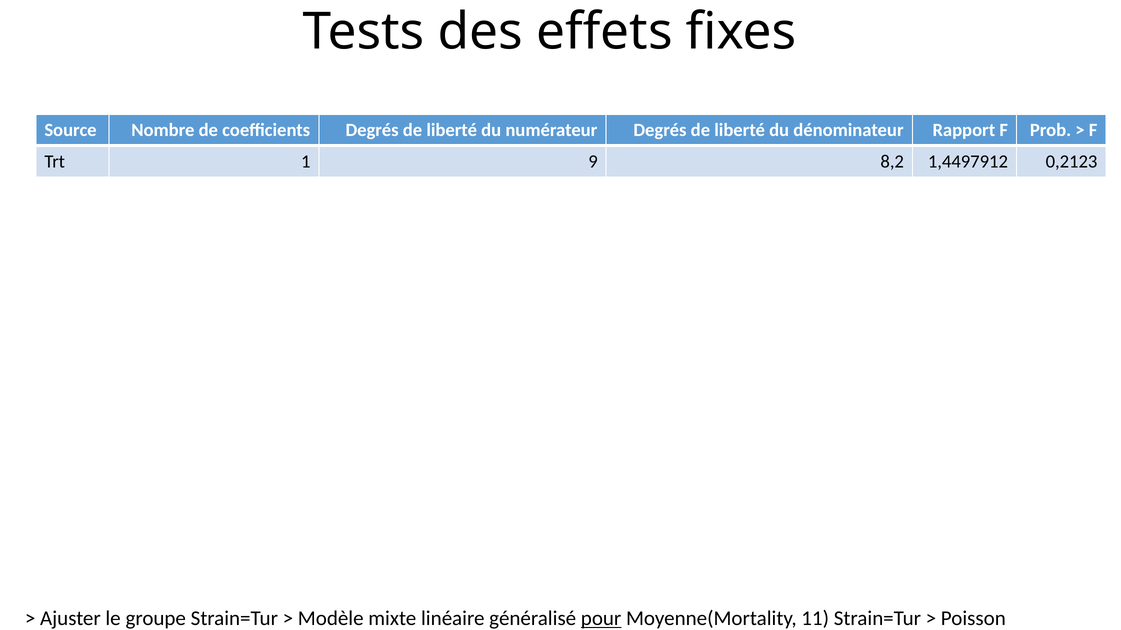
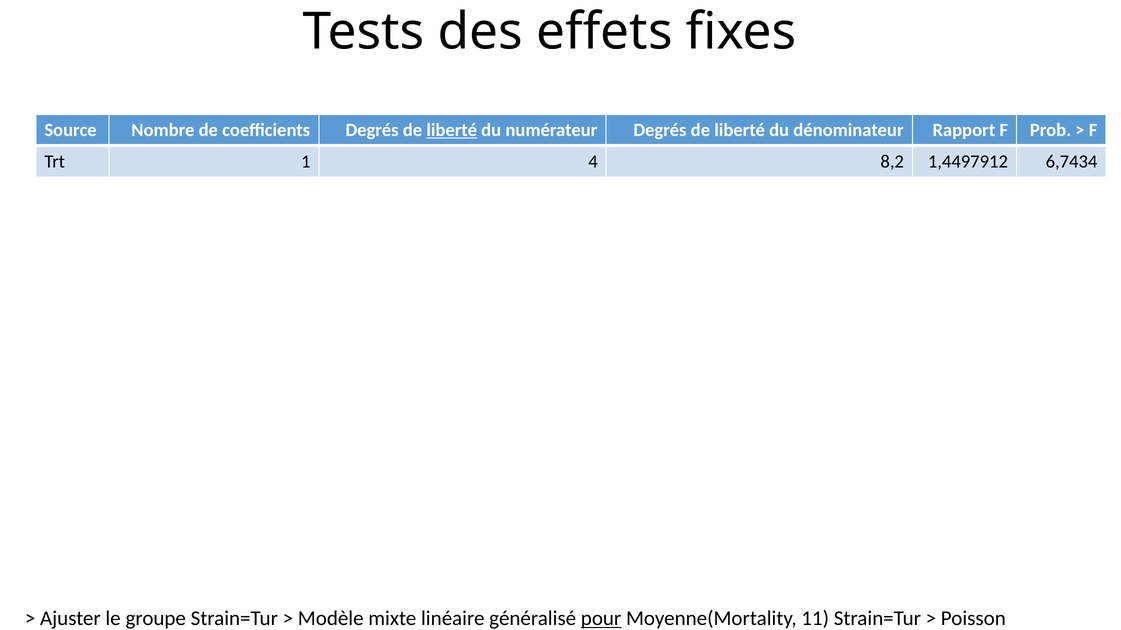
liberté underline: none -> present (452, 130)
9: 9 -> 4 (593, 162)
0,2123: 0,2123 -> 6,7434 (1072, 162)
